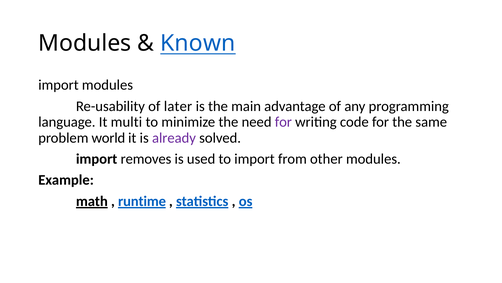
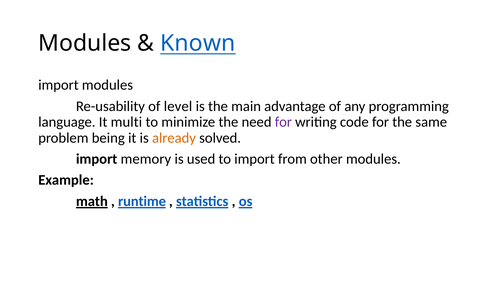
later: later -> level (178, 106)
world: world -> being (108, 138)
already colour: purple -> orange (174, 138)
removes: removes -> memory (146, 159)
